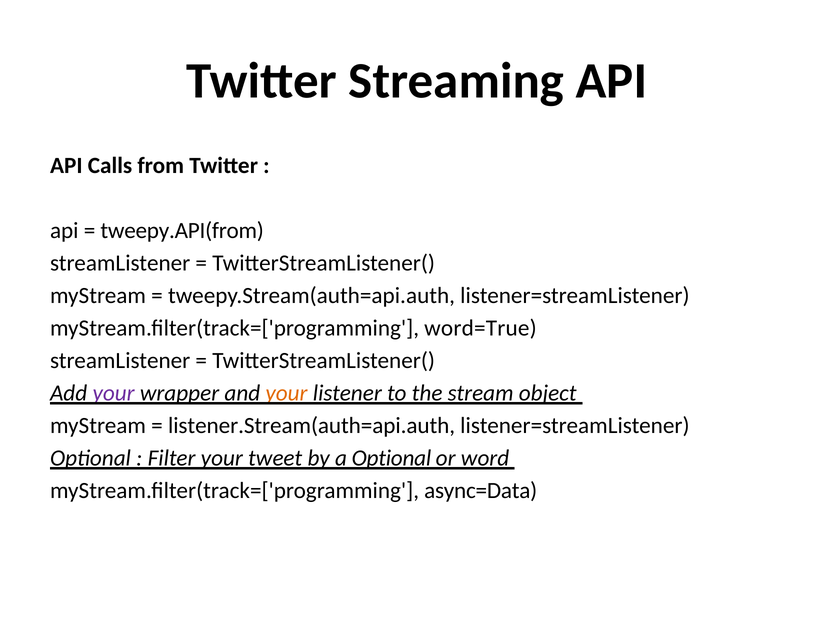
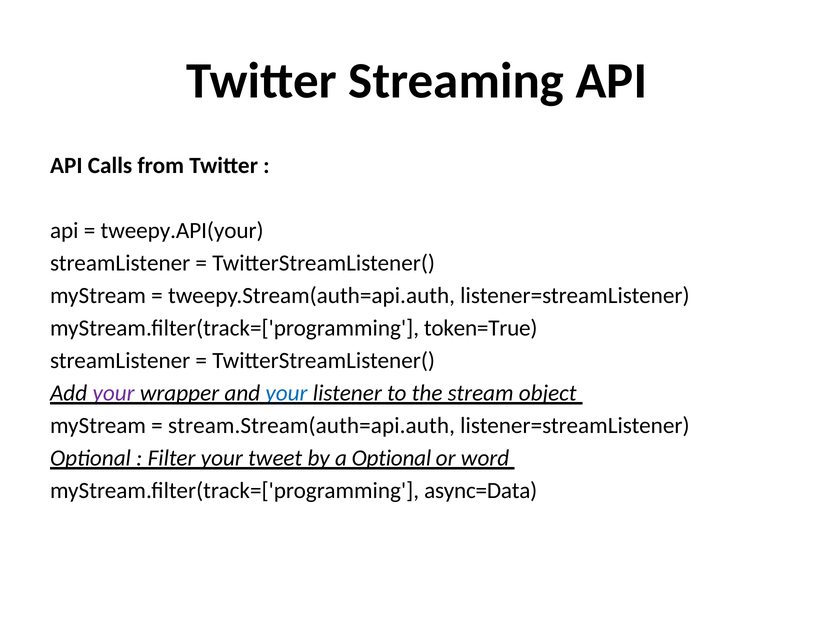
tweepy.API(from: tweepy.API(from -> tweepy.API(your (182, 231)
word=True: word=True -> token=True (481, 328)
your colour: orange -> blue (286, 393)
listener.Stream(auth=api.auth: listener.Stream(auth=api.auth -> stream.Stream(auth=api.auth (311, 425)
